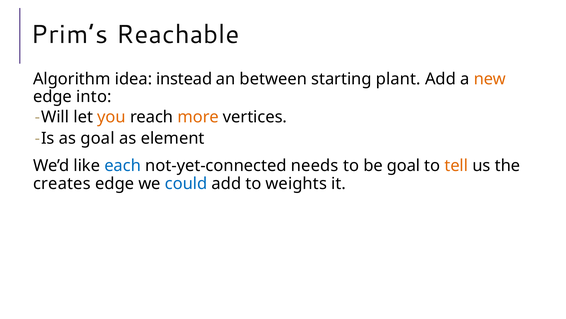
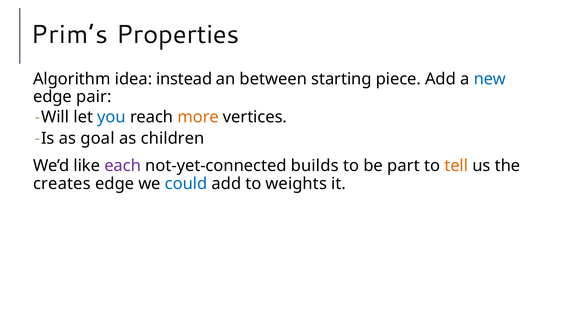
Reachable: Reachable -> Properties (178, 35)
plant: plant -> piece (398, 79)
new colour: orange -> blue (490, 79)
into: into -> pair (94, 97)
you colour: orange -> blue (112, 117)
element: element -> children (173, 138)
each colour: blue -> purple (123, 165)
needs: needs -> builds (315, 165)
be goal: goal -> part (403, 165)
